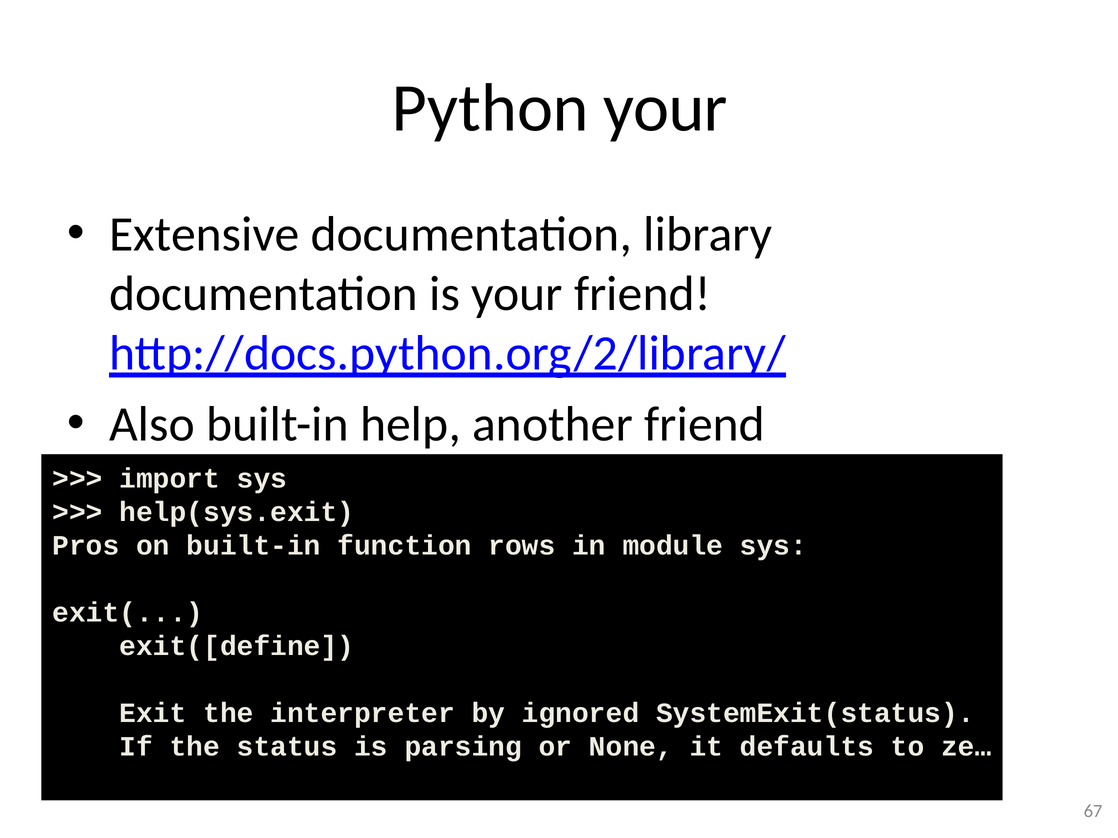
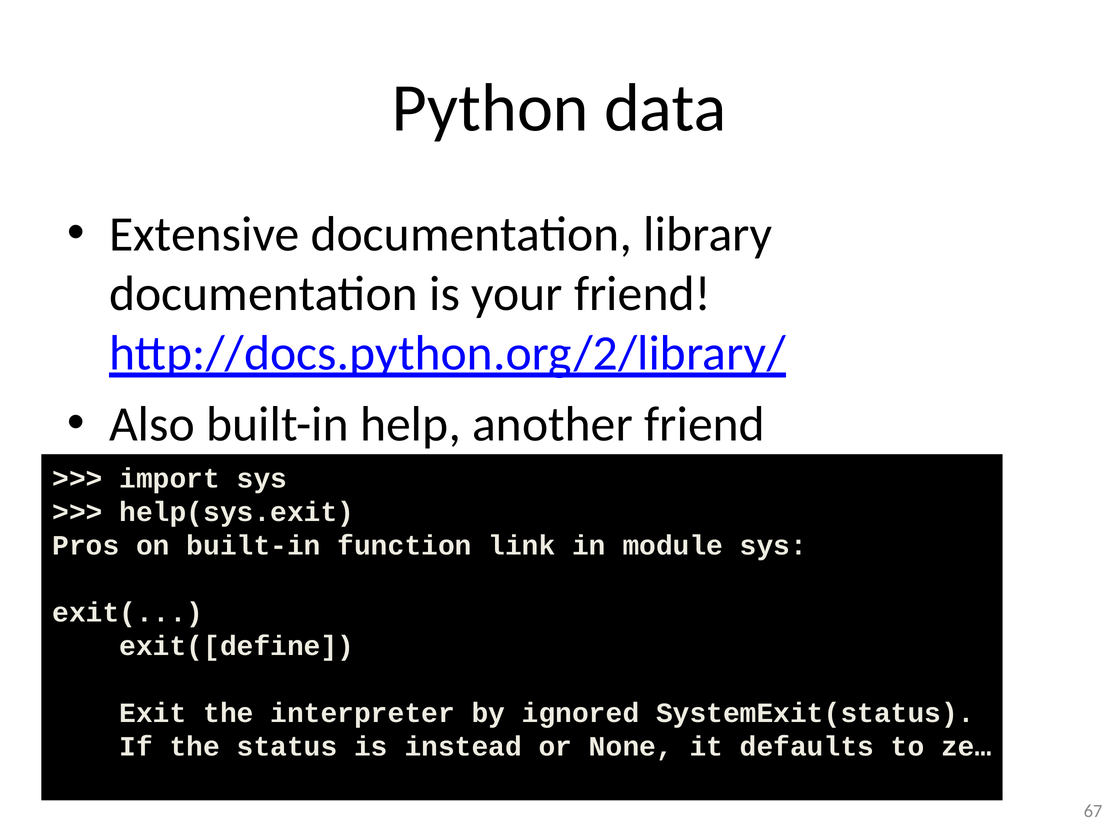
Python your: your -> data (665, 108)
rows: rows -> link (522, 546)
parsing: parsing -> instead (463, 747)
